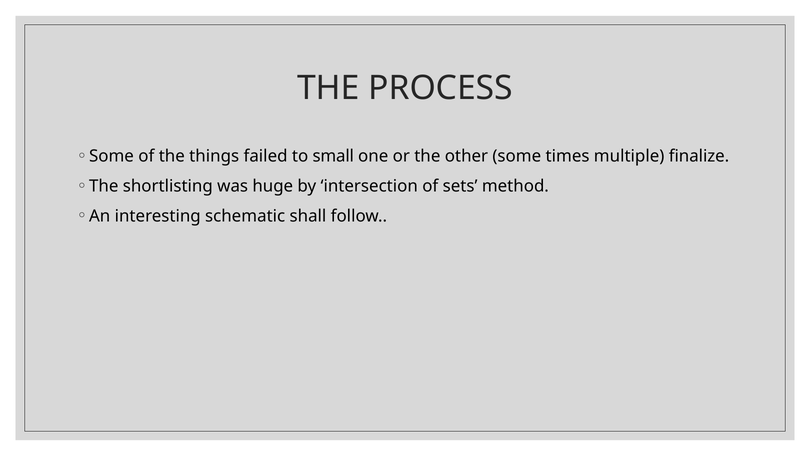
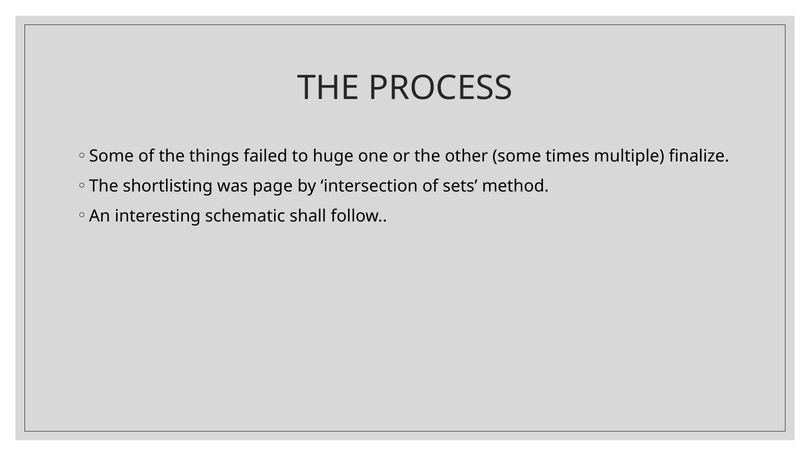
small: small -> huge (333, 156)
huge: huge -> page (273, 186)
